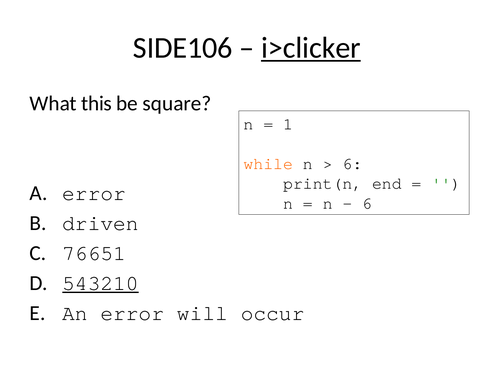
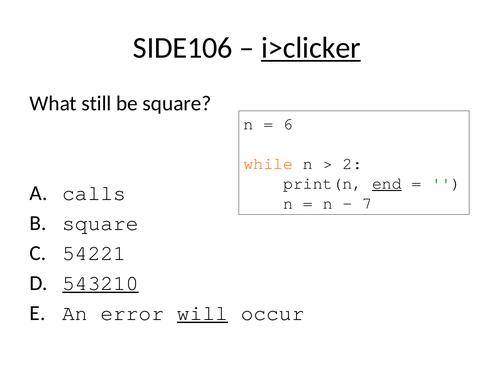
this: this -> still (96, 103)
1: 1 -> 6 (288, 124)
6: 6 -> 2 (352, 164)
end underline: none -> present (387, 183)
error: error -> calls (94, 193)
6: 6 -> 7 (367, 203)
driven: driven -> square (100, 223)
76651: 76651 -> 54221 (94, 253)
will underline: none -> present (202, 313)
